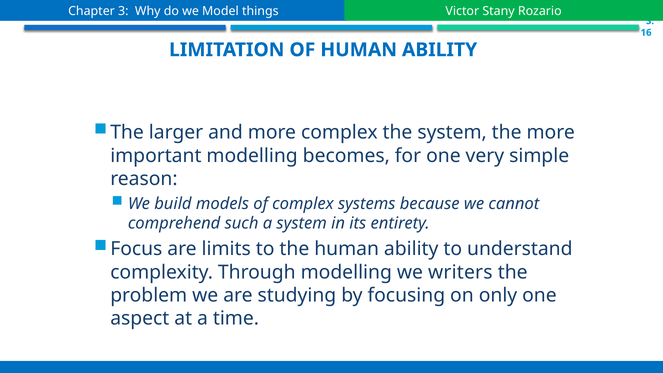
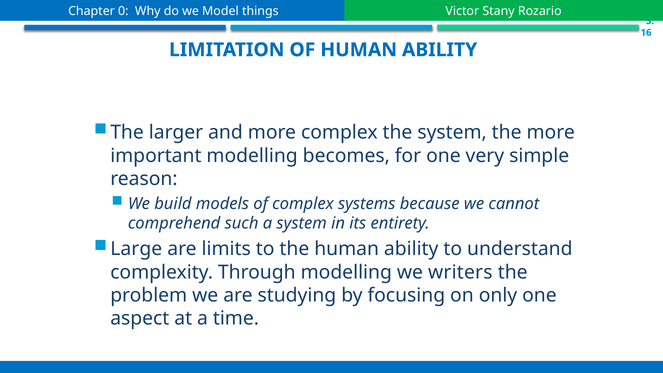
3: 3 -> 0 (123, 11)
Focus: Focus -> Large (136, 249)
